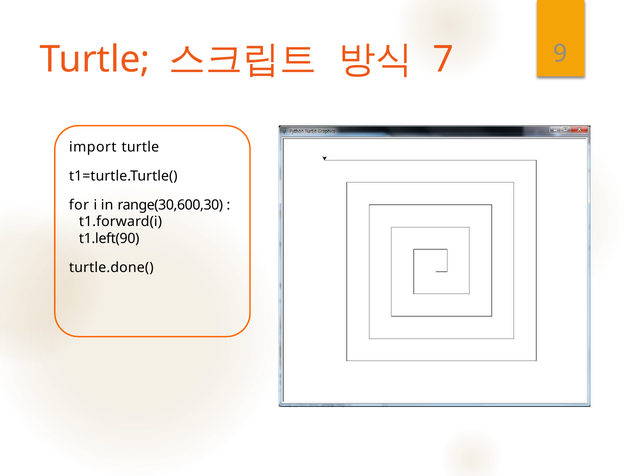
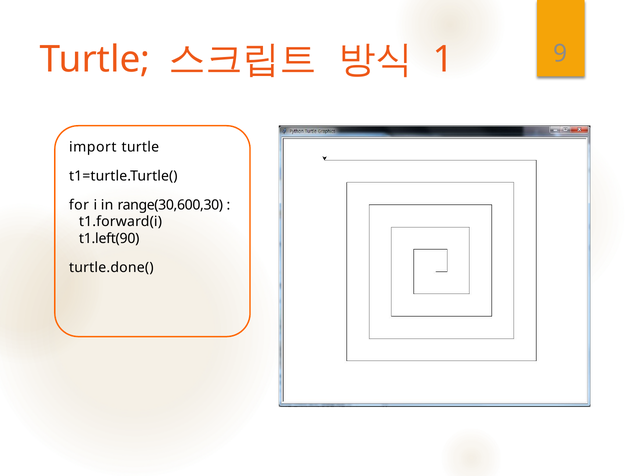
7: 7 -> 1 (443, 59)
